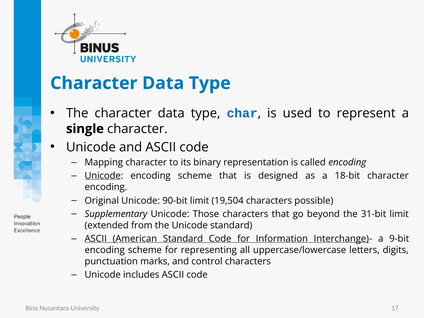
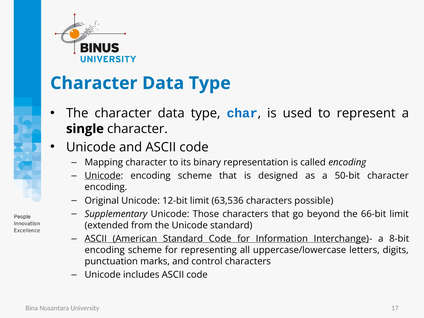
18-bit: 18-bit -> 50-bit (347, 176)
90-bit: 90-bit -> 12-bit (175, 201)
19,504: 19,504 -> 63,536 (228, 201)
31-bit: 31-bit -> 66-bit (374, 214)
9-bit: 9-bit -> 8-bit (399, 239)
